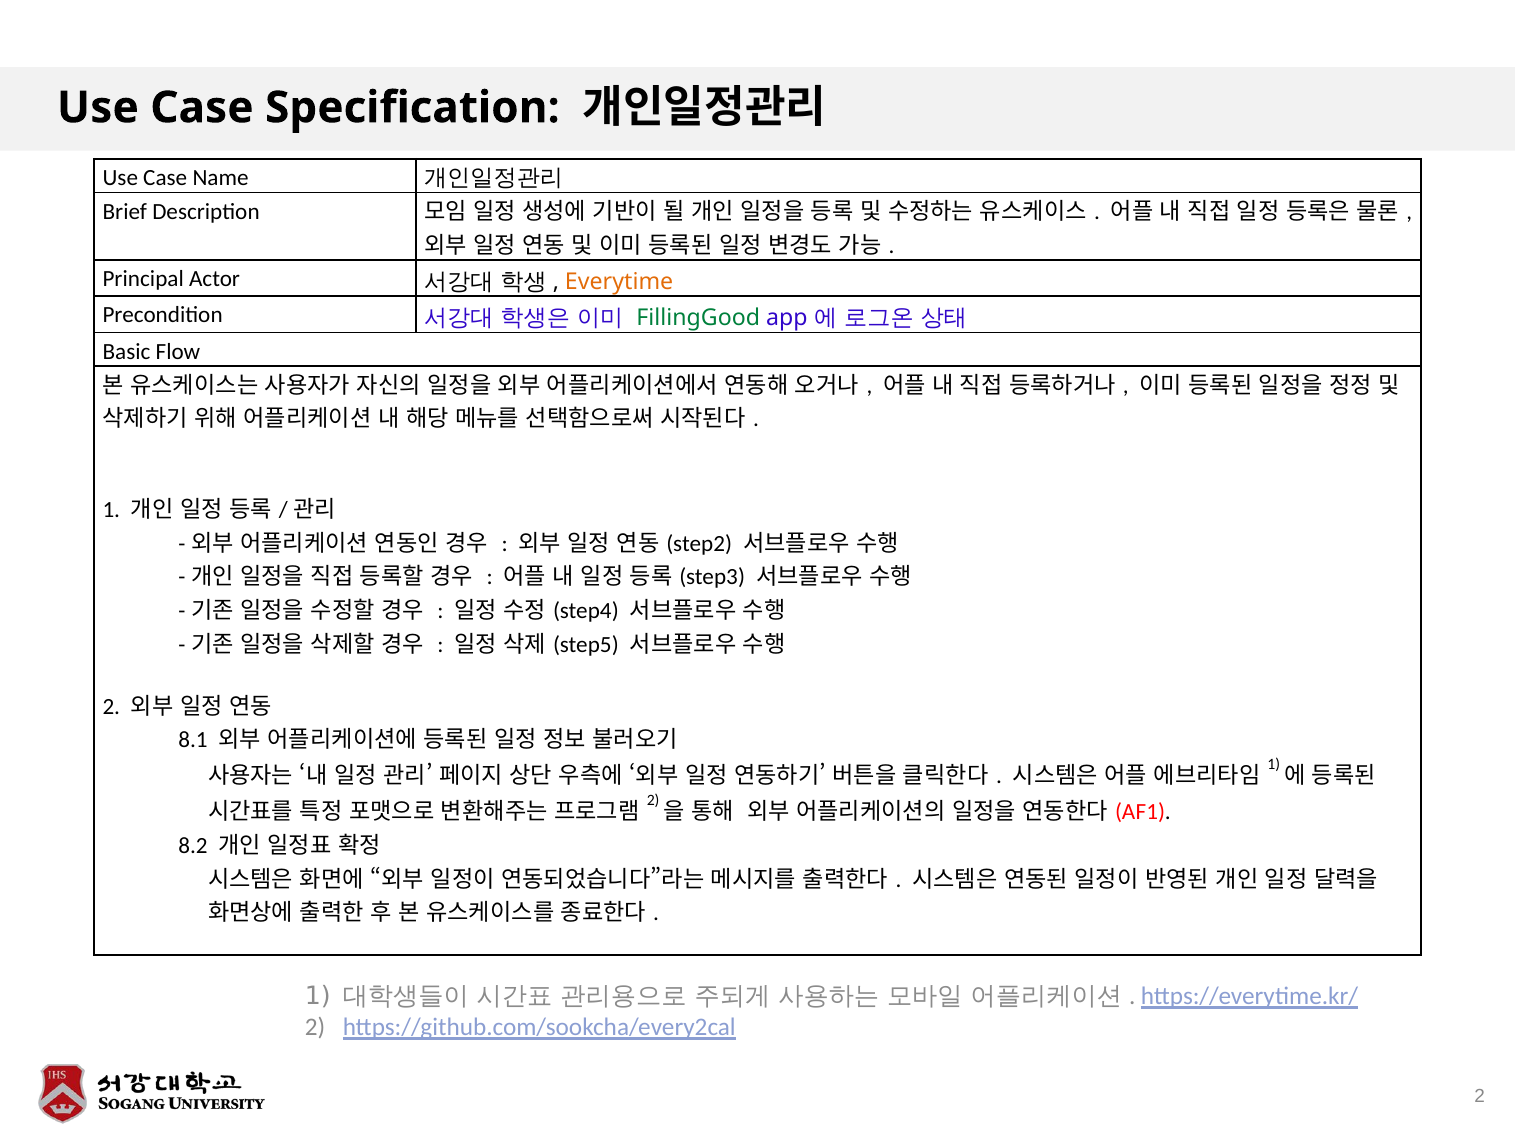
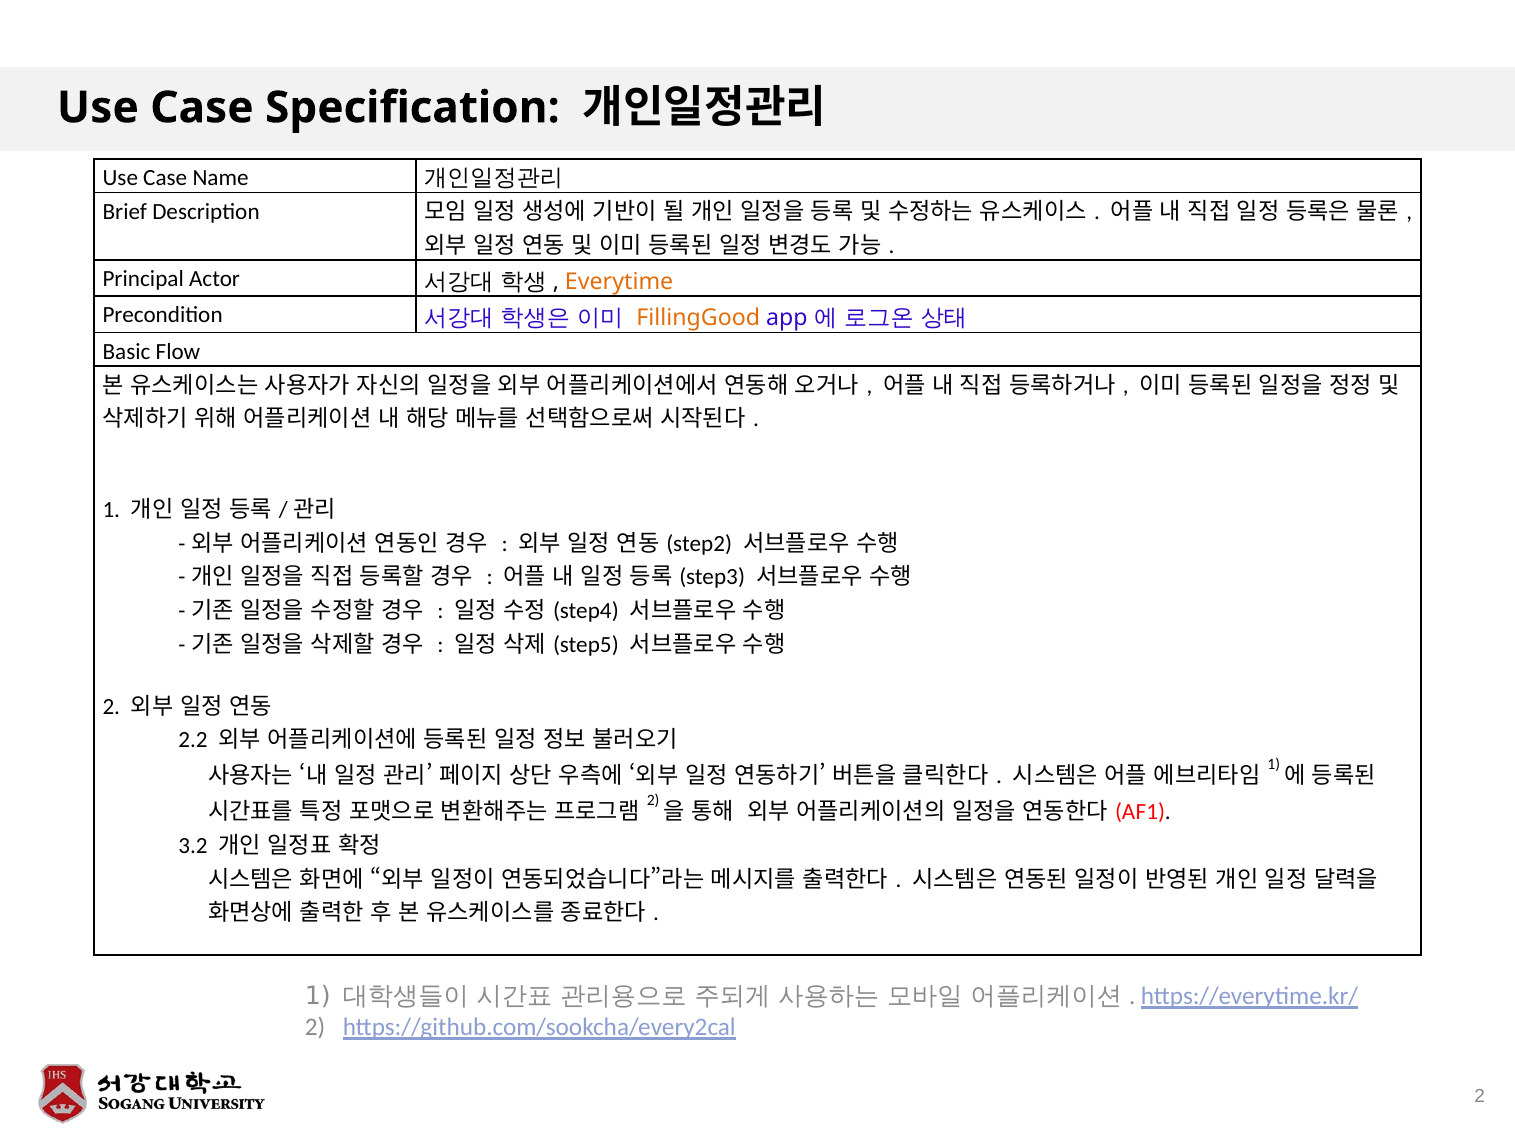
FillingGood colour: green -> orange (698, 318)
8.1: 8.1 -> 2.2 (193, 740)
8.2: 8.2 -> 3.2 (193, 845)
